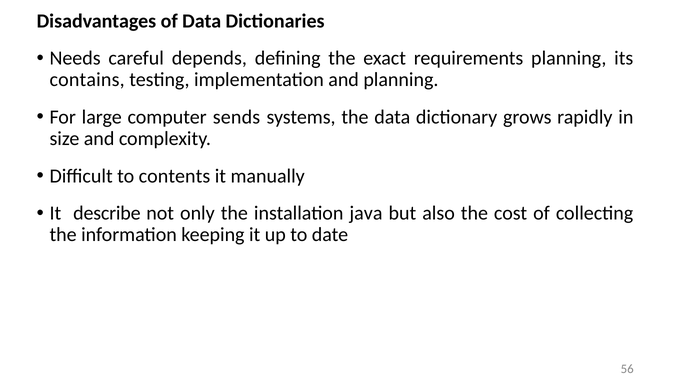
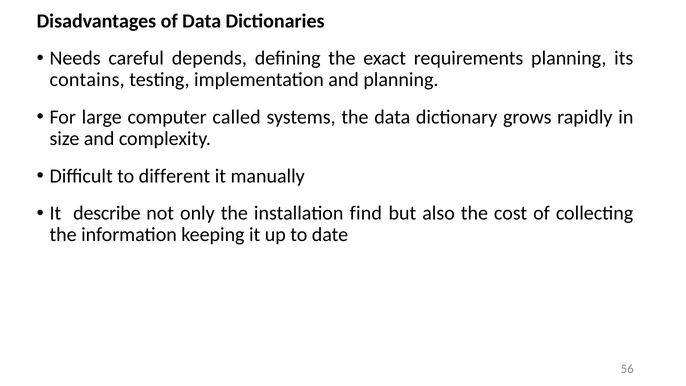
sends: sends -> called (237, 117)
contents: contents -> different (175, 176)
java: java -> find (366, 213)
